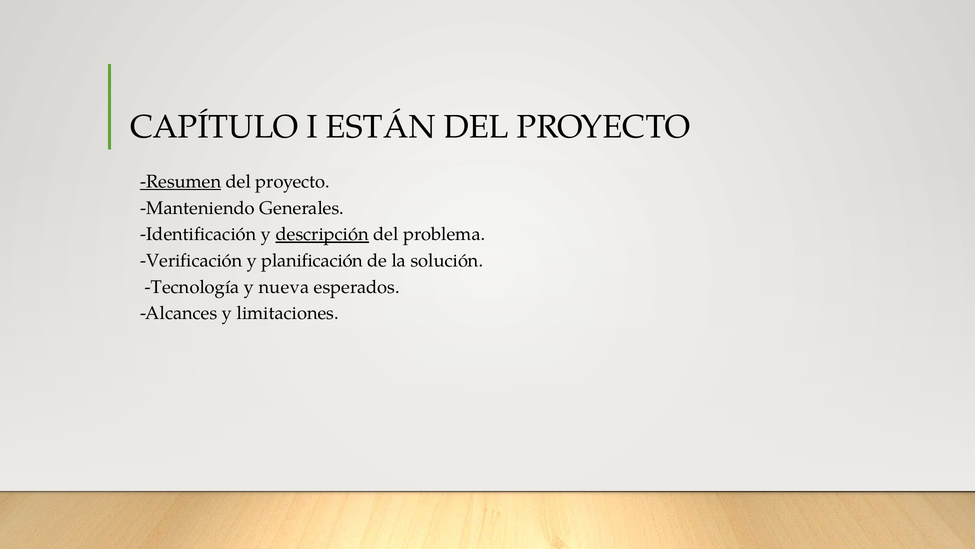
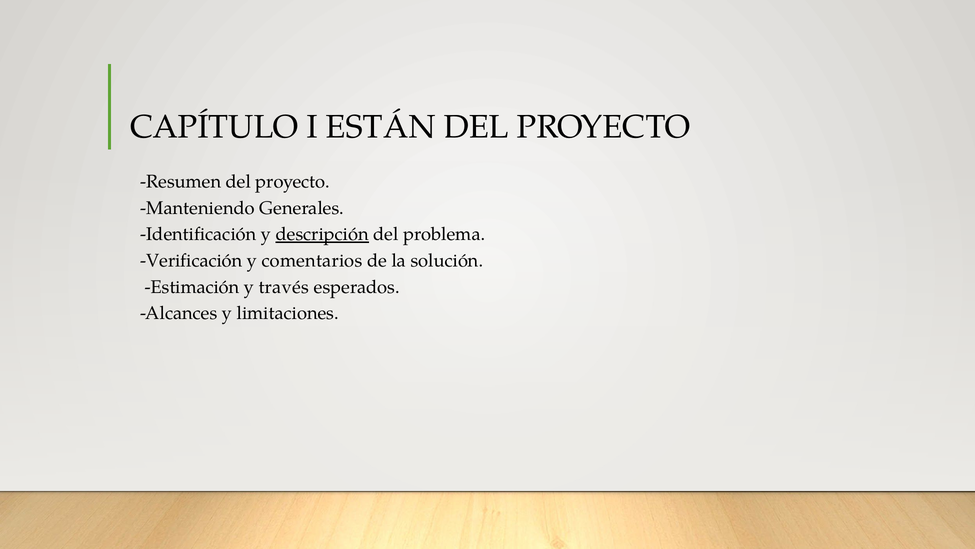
Resumen underline: present -> none (181, 181)
planificación: planificación -> comentarios (312, 260)
Tecnología: Tecnología -> Estimación (192, 287)
nueva: nueva -> través (284, 287)
